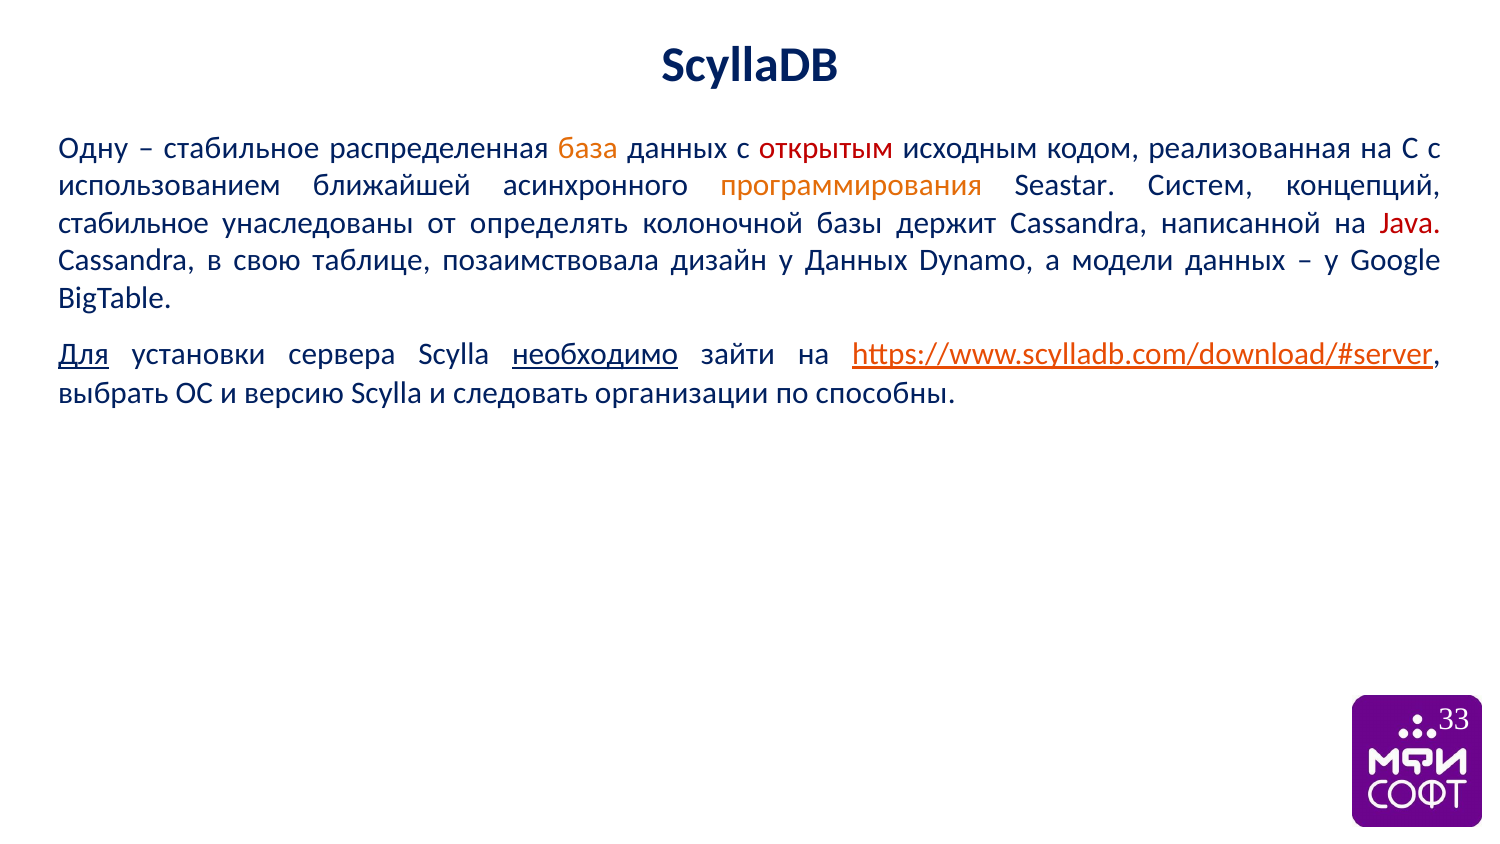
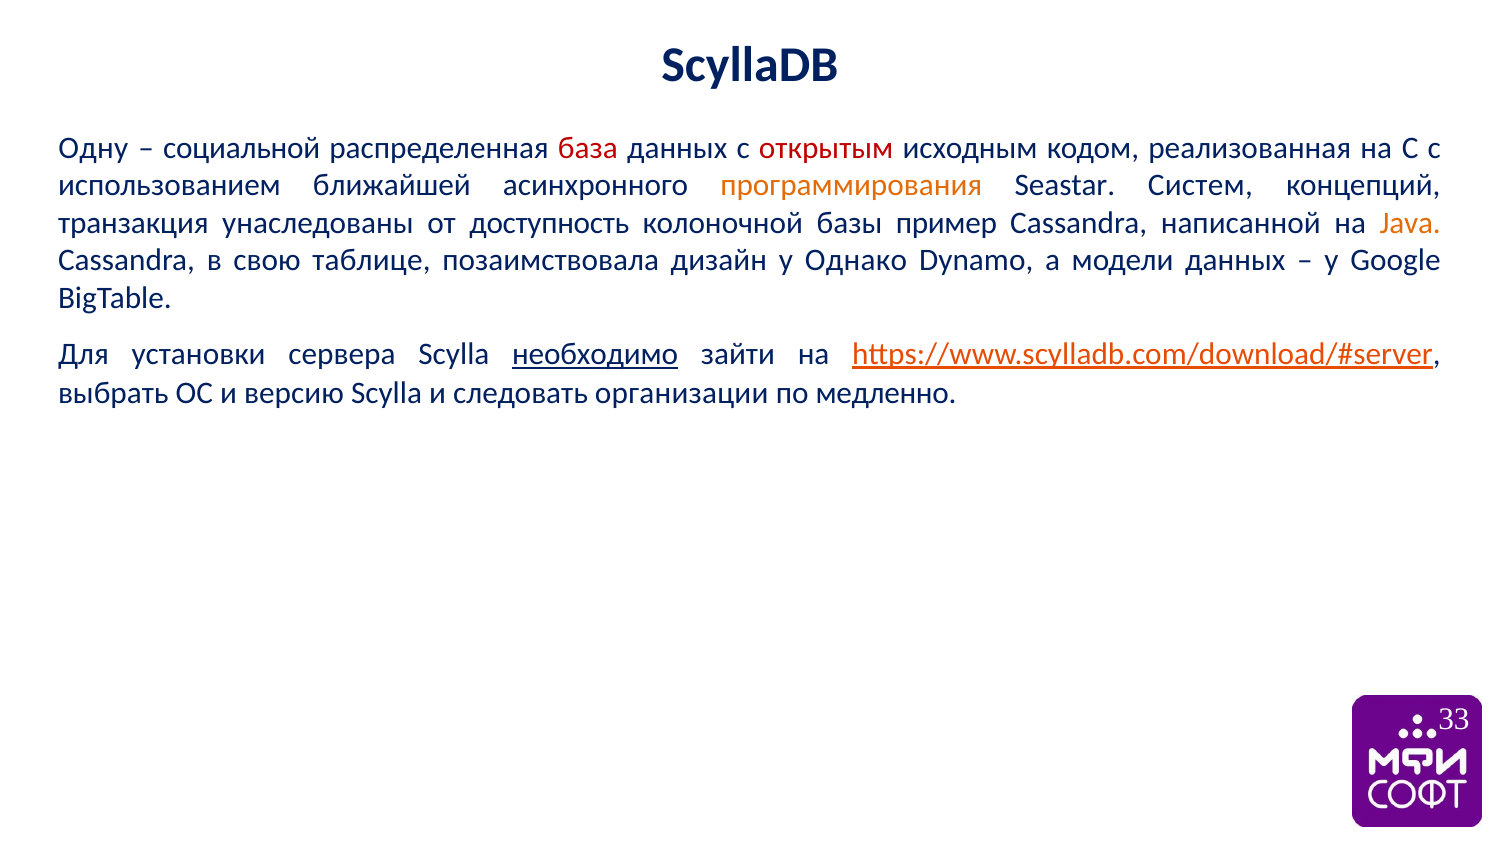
стабильное: стабильное -> социальной (242, 148)
база colour: orange -> red (588, 148)
стабильное: стабильное -> транзакция (133, 223)
определять: определять -> доступность (549, 223)
держит: держит -> пример (946, 223)
Java colour: red -> orange (1410, 223)
у Данных: Данных -> Однако (856, 261)
Для underline: present -> none (83, 354)
способны: способны -> медленно (886, 393)
